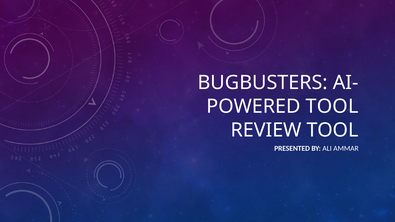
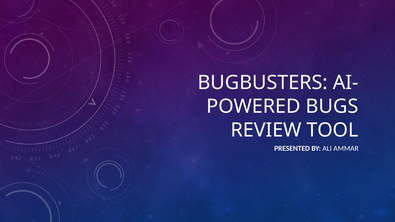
TOOL: TOOL -> BUGS (332, 106)
